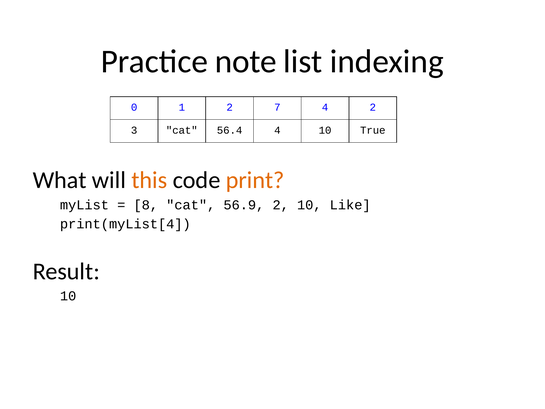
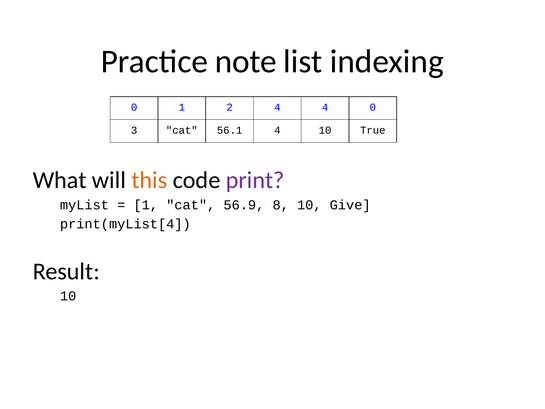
2 7: 7 -> 4 (277, 107)
4 2: 2 -> 0 (373, 107)
56.4: 56.4 -> 56.1 (230, 130)
print colour: orange -> purple (255, 180)
8: 8 -> 1 (146, 205)
56.9 2: 2 -> 8 (281, 205)
Like: Like -> Give (350, 205)
